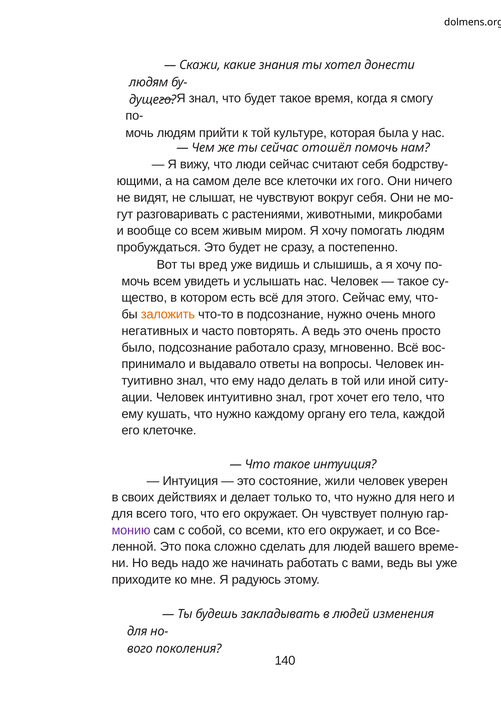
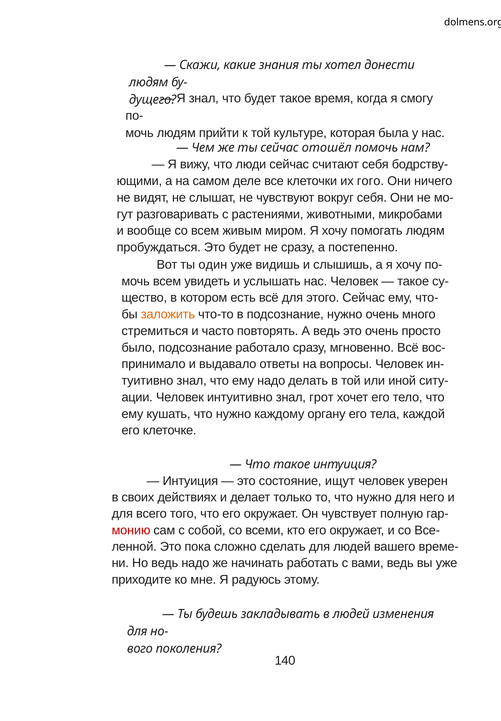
вред: вред -> один (213, 265)
негативных: негативных -> стремиться (155, 331)
жили: жили -> ищут (340, 481)
монию colour: purple -> red (131, 530)
